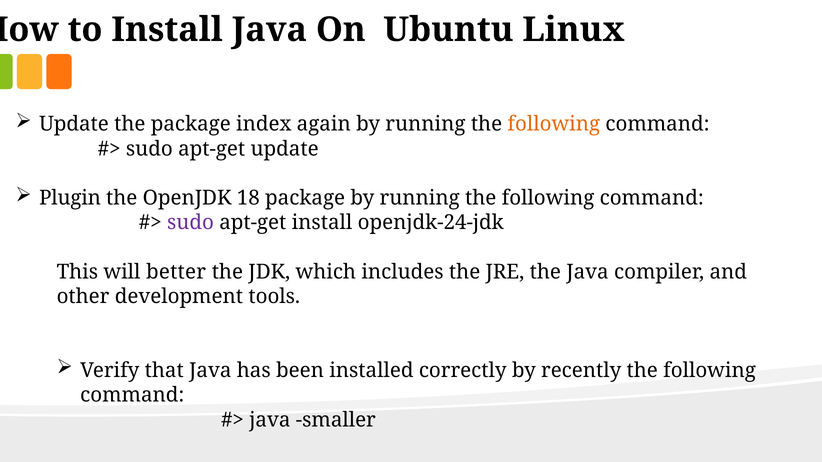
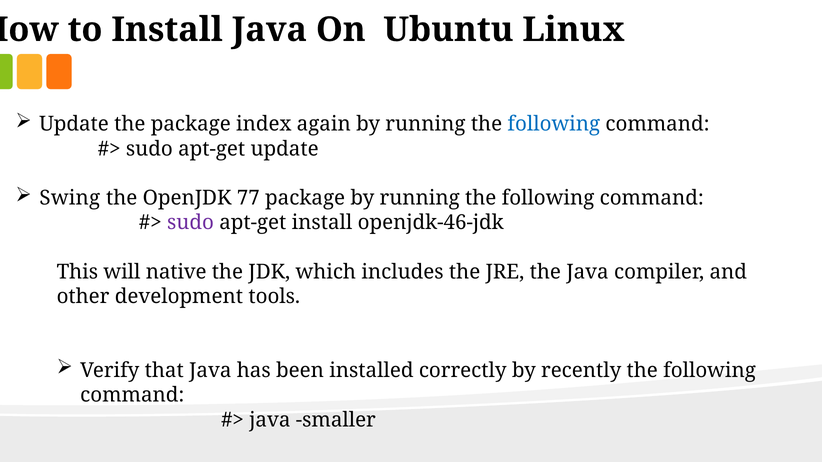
following colour: orange -> blue (554, 124)
Plugin: Plugin -> Swing (70, 198)
18: 18 -> 77 (248, 198)
openjdk-24-jdk: openjdk-24-jdk -> openjdk-46-jdk (431, 223)
better: better -> native (176, 272)
